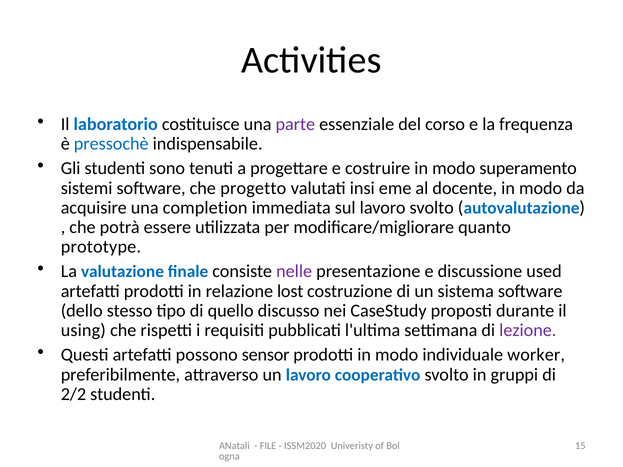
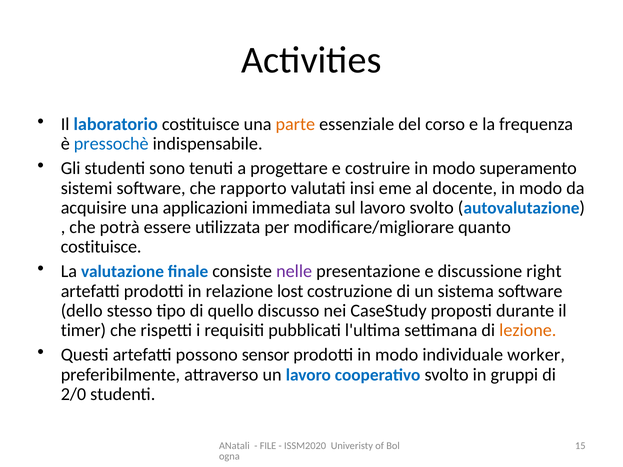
parte colour: purple -> orange (295, 124)
progetto: progetto -> rapporto (253, 188)
completion: completion -> applicazioni (205, 208)
prototype: prototype -> costituisce (101, 247)
used: used -> right (544, 272)
using: using -> timer (83, 330)
lezione colour: purple -> orange (528, 330)
2/2: 2/2 -> 2/0 (73, 394)
